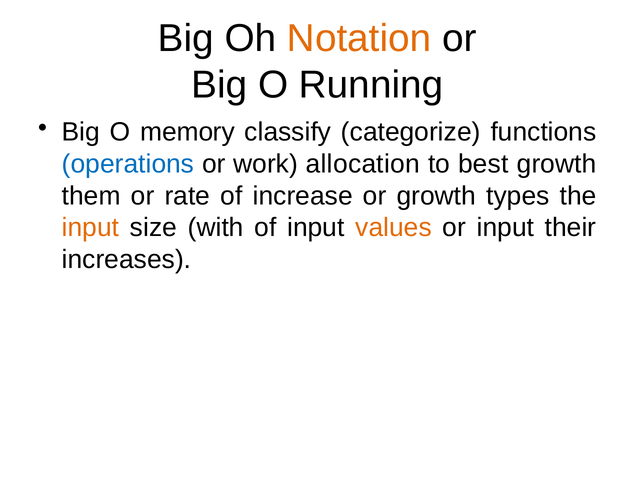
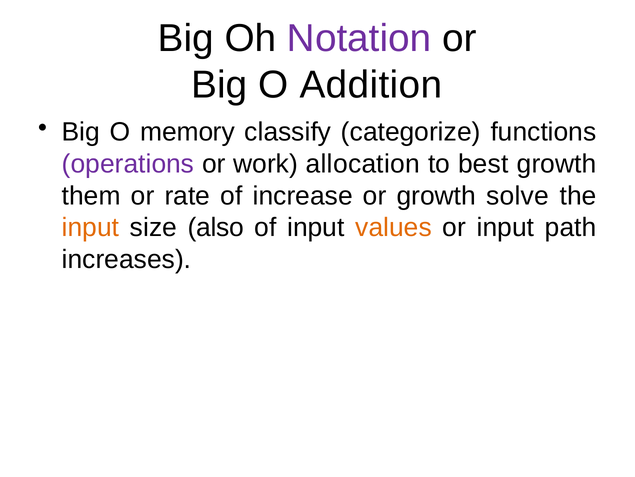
Notation colour: orange -> purple (359, 38)
Running: Running -> Addition (371, 85)
operations colour: blue -> purple (128, 164)
types: types -> solve (518, 196)
with: with -> also (216, 227)
their: their -> path (571, 227)
